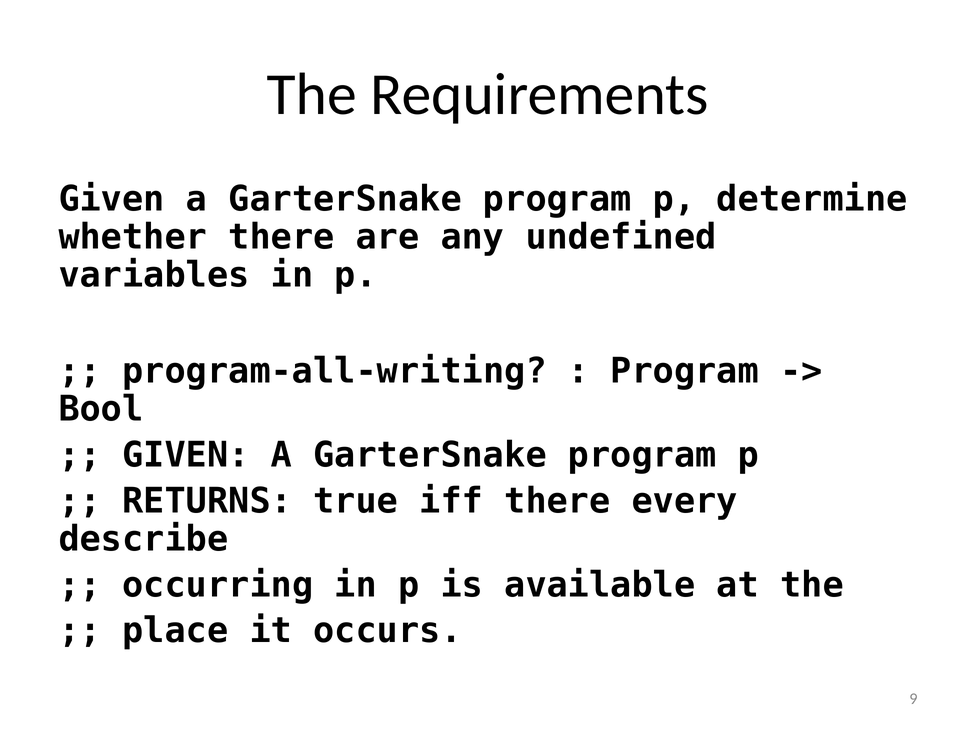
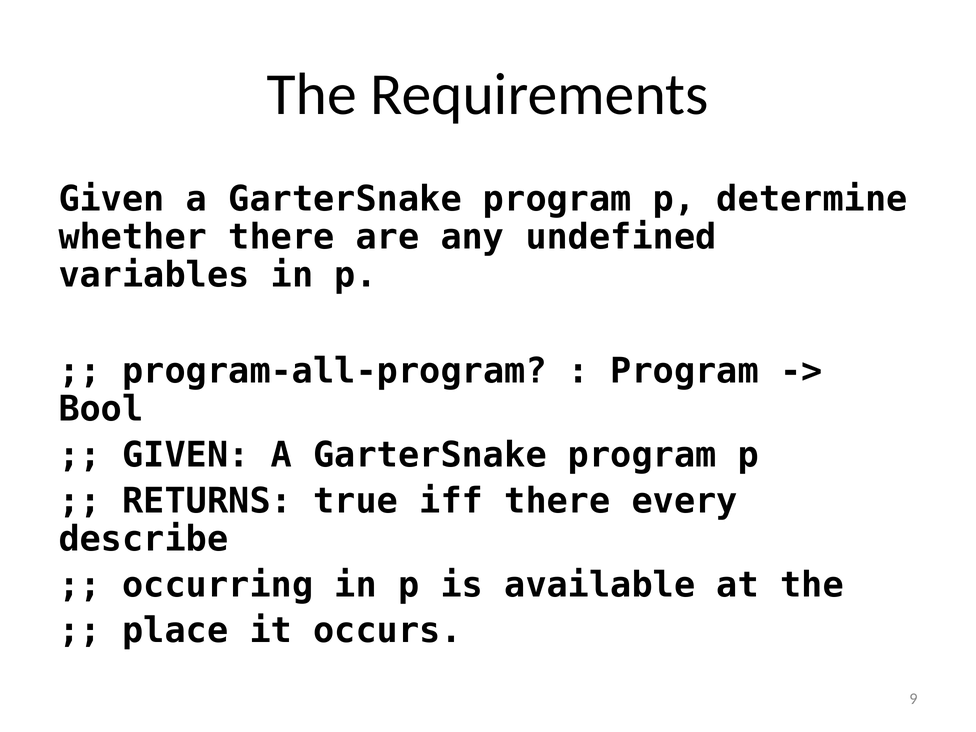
program-all-writing: program-all-writing -> program-all-program (334, 371)
